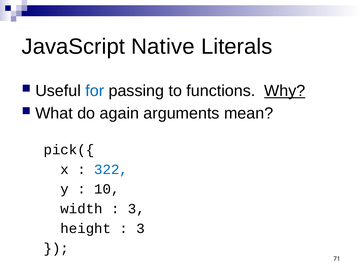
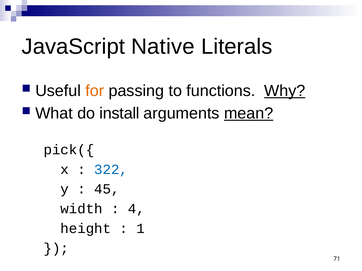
for colour: blue -> orange (95, 91)
again: again -> install (119, 114)
mean underline: none -> present (249, 114)
10: 10 -> 45 (107, 189)
3: 3 -> 4 (136, 209)
3: 3 -> 1 (141, 229)
